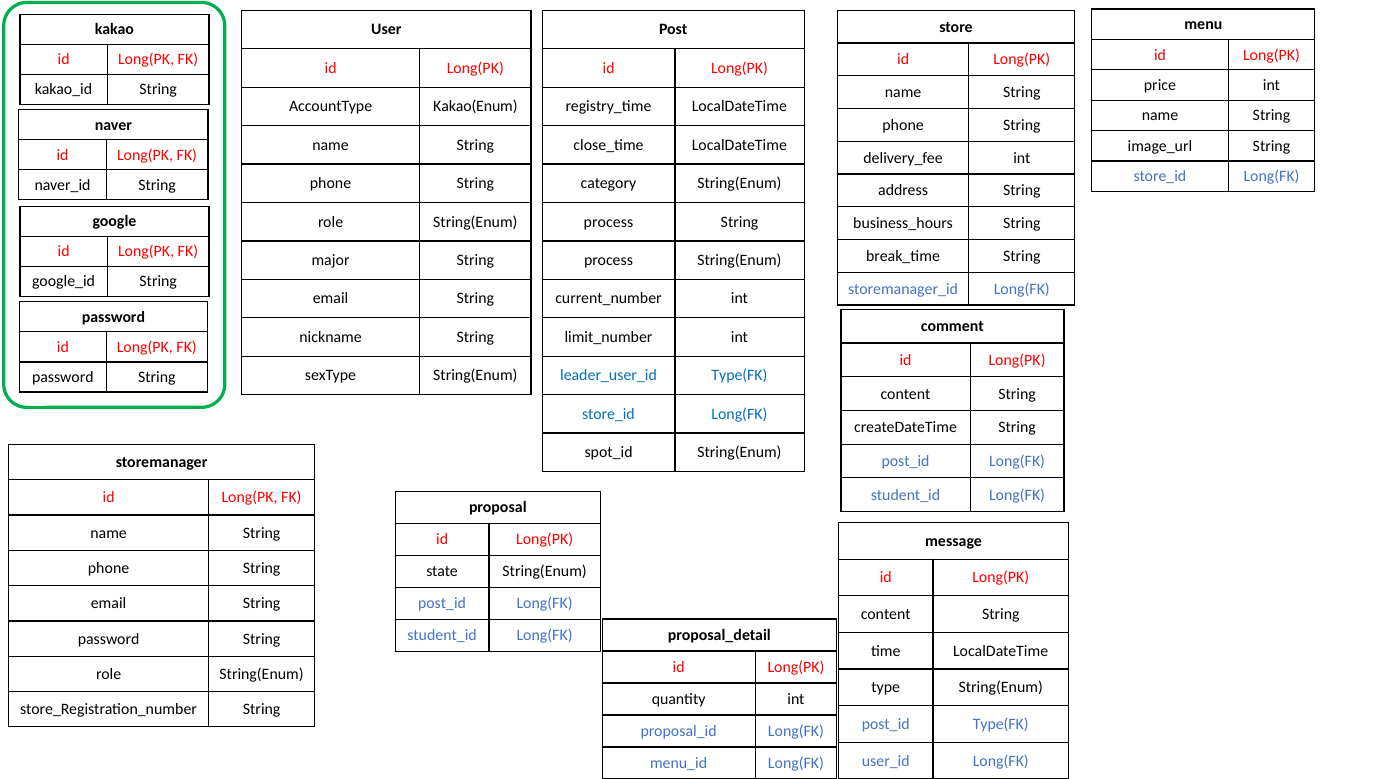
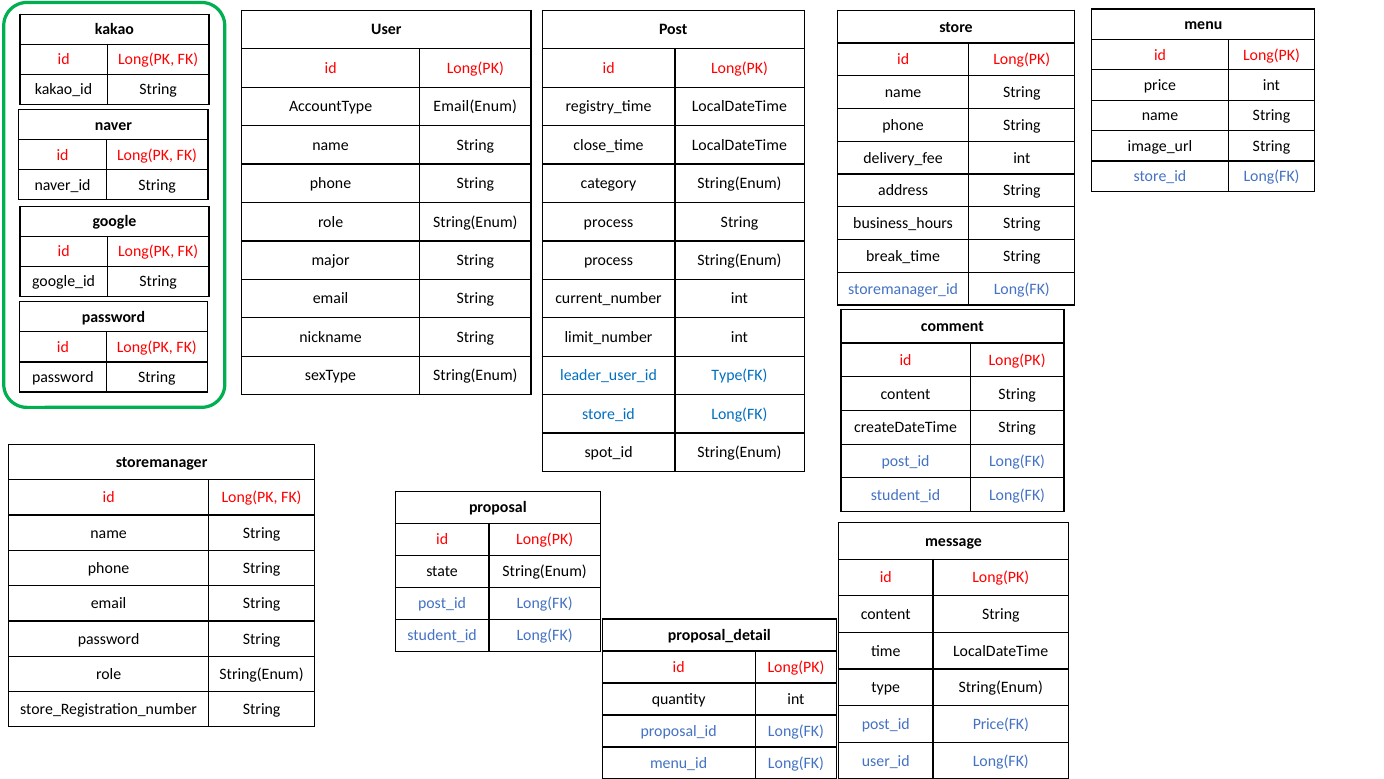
Kakao(Enum: Kakao(Enum -> Email(Enum (475, 106)
Type(FK: Type(FK -> Price(FK (1001, 724)
